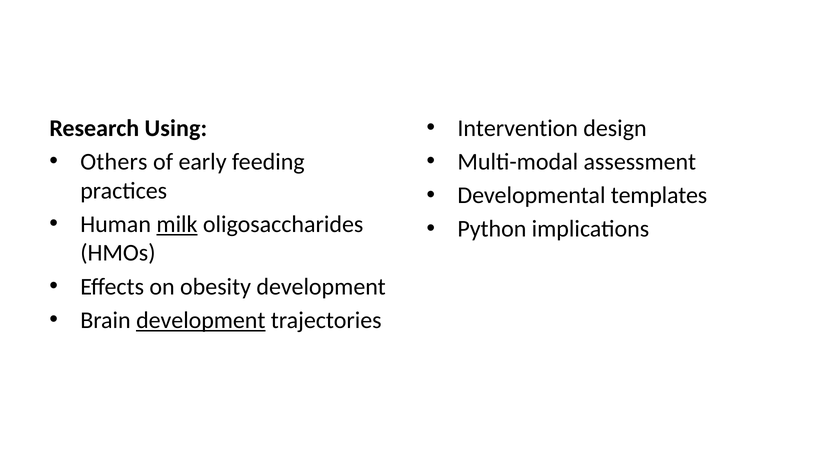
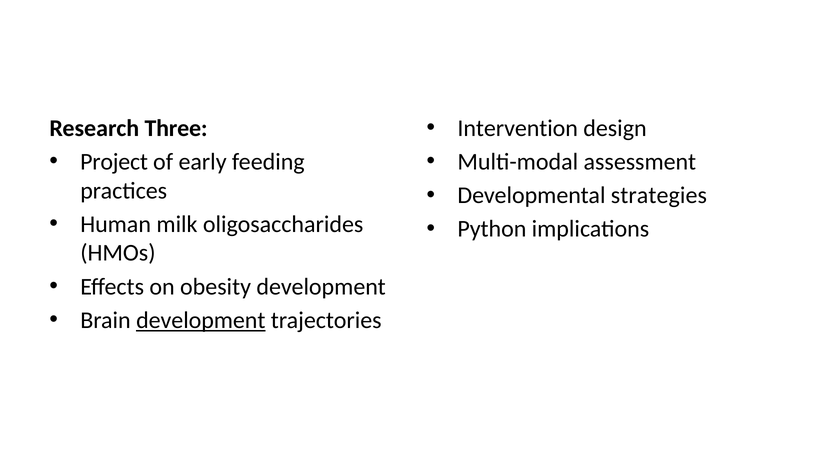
Using: Using -> Three (176, 128)
Others: Others -> Project (114, 162)
templates: templates -> strategies (659, 195)
milk underline: present -> none (177, 224)
